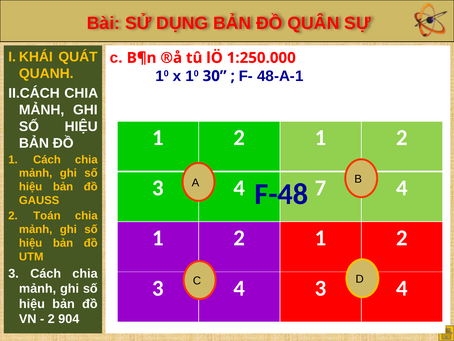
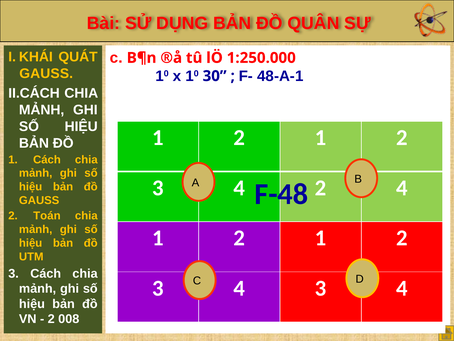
QUANH: QUANH -> GAUSS (46, 74)
4 7: 7 -> 2 (321, 188)
904: 904 -> 008 (69, 319)
